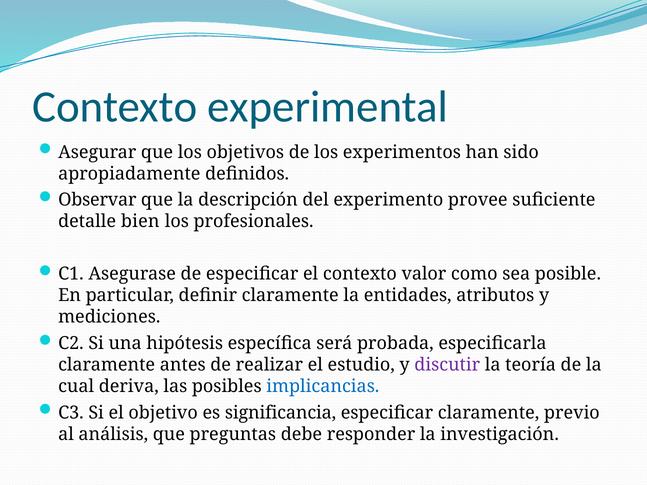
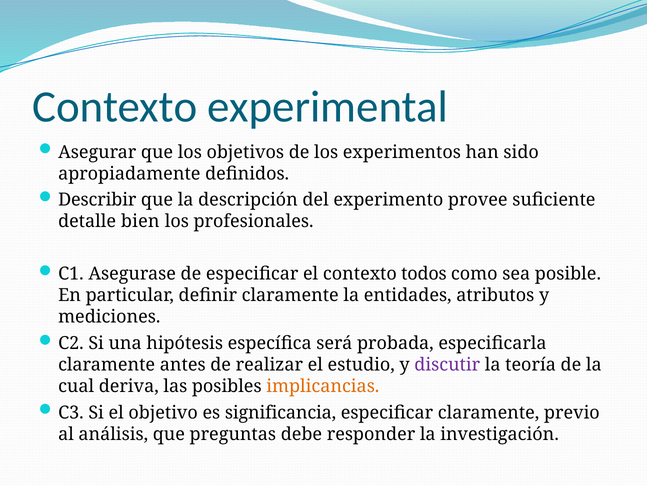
Observar: Observar -> Describir (97, 200)
valor: valor -> todos (424, 274)
implicancias colour: blue -> orange (323, 387)
